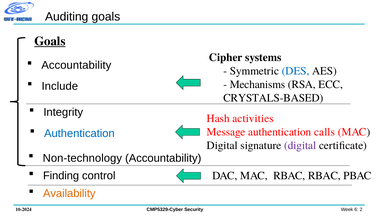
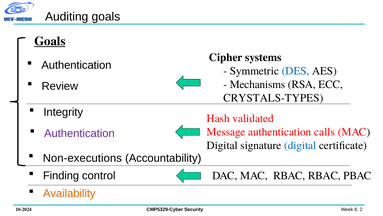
Accountability: Accountability -> Authentication (76, 65)
Include: Include -> Review (60, 86)
CRYSTALS-BASED: CRYSTALS-BASED -> CRYSTALS-TYPES (273, 98)
activities: activities -> validated (253, 118)
Authentication colour: blue -> purple (79, 133)
digital colour: purple -> blue (300, 145)
Non-technology: Non-technology -> Non-executions (82, 158)
